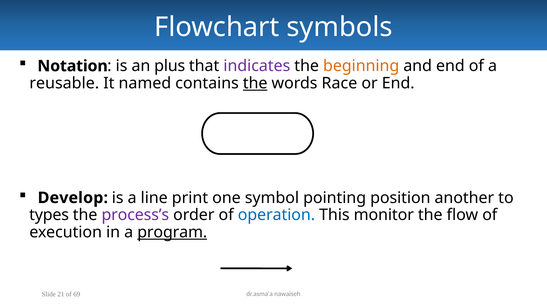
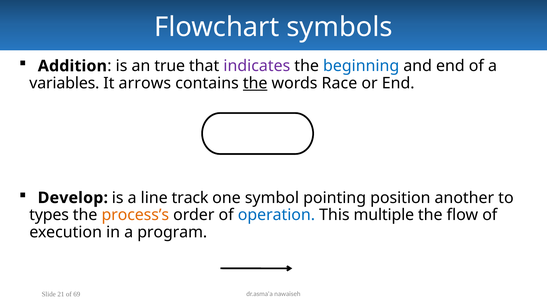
Notation: Notation -> Addition (72, 66)
plus: plus -> true (170, 66)
beginning colour: orange -> blue (361, 66)
reusable: reusable -> variables (64, 83)
named: named -> arrows (145, 83)
print: print -> track (190, 198)
process’s colour: purple -> orange (135, 215)
monitor: monitor -> multiple (384, 215)
program underline: present -> none (172, 232)
